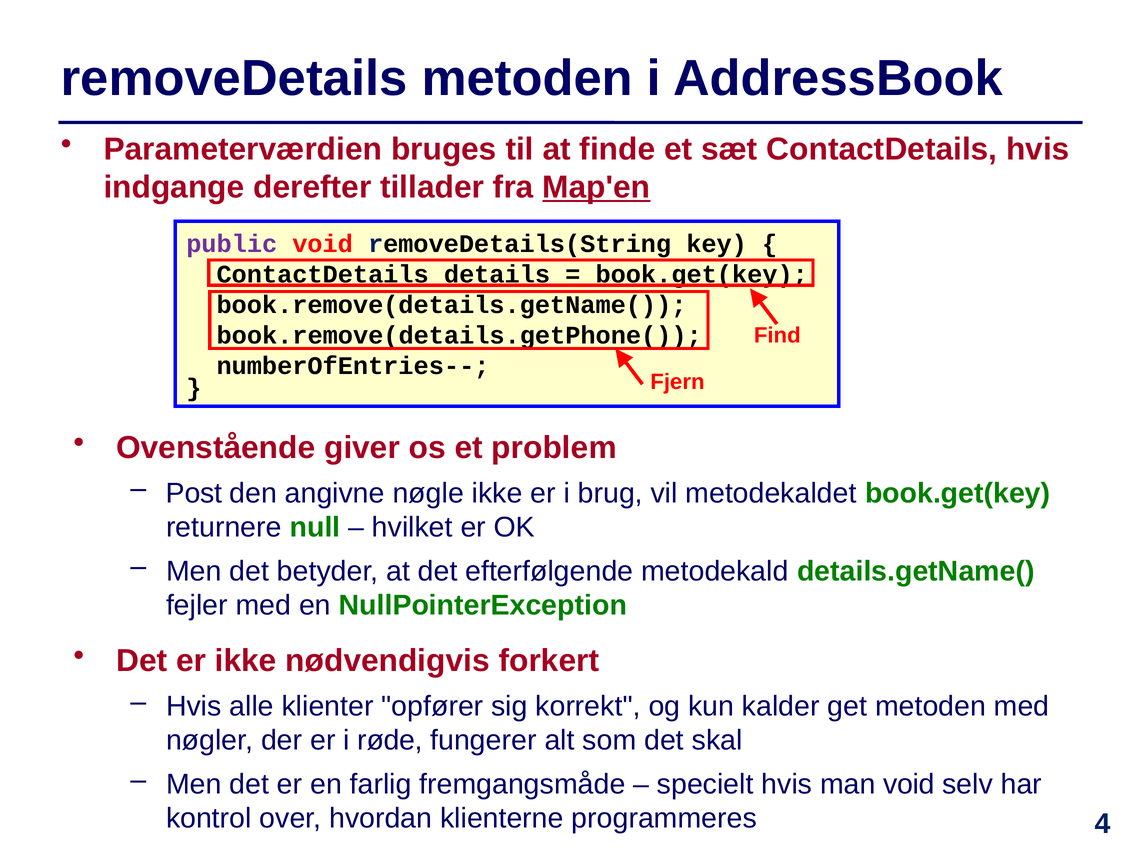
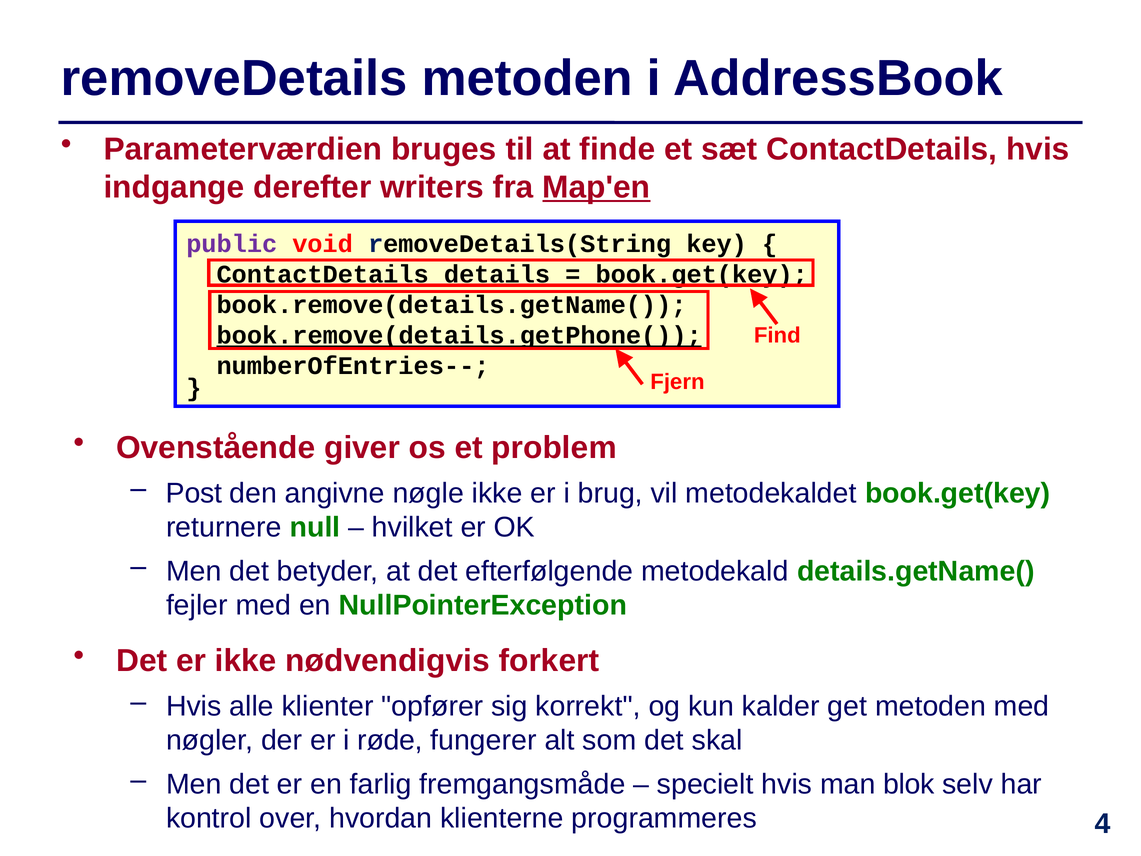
tillader: tillader -> writers (432, 187)
book.remove(details.getPhone( underline: none -> present (459, 335)
man void: void -> blok (909, 784)
